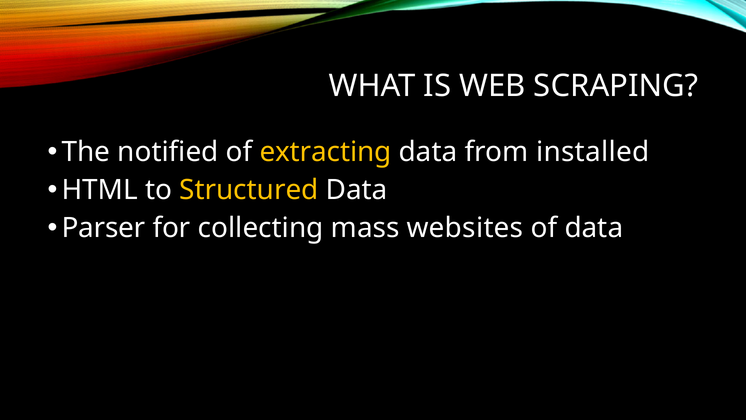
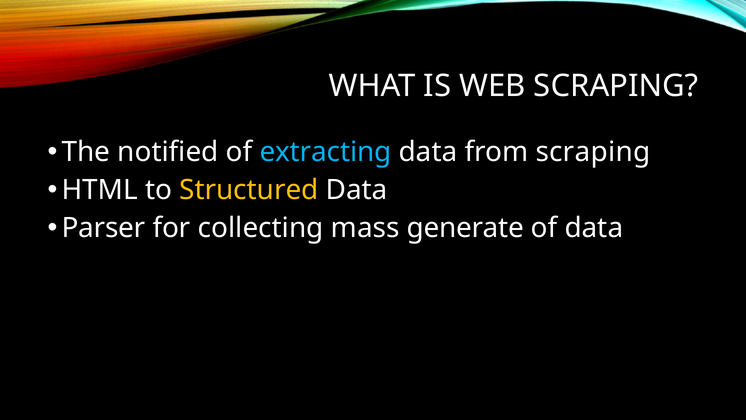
extracting colour: yellow -> light blue (326, 152)
from installed: installed -> scraping (593, 152)
websites: websites -> generate (465, 228)
